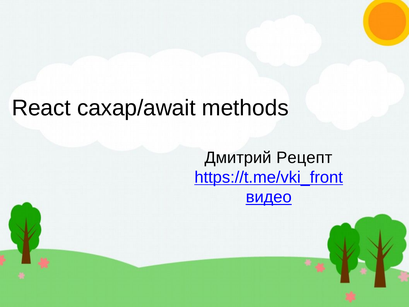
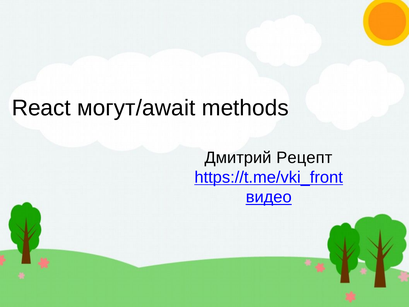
сахар/await: сахар/await -> могут/await (136, 108)
